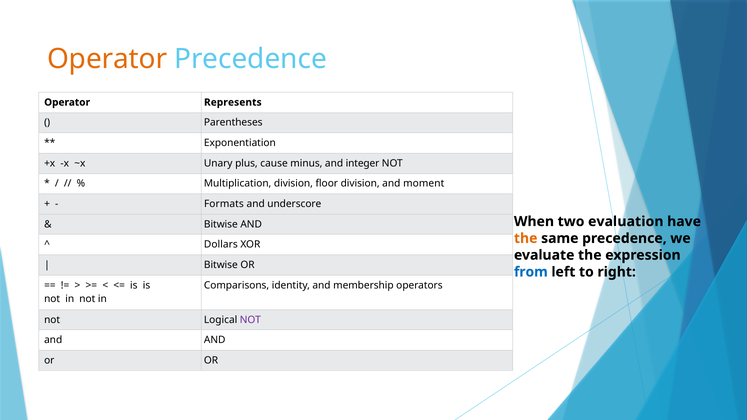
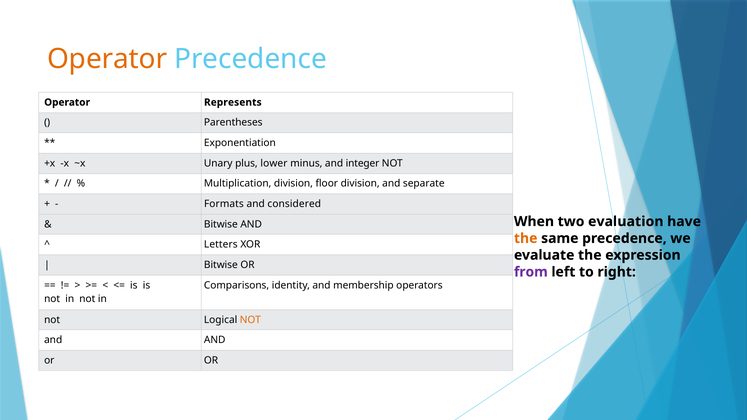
cause: cause -> lower (274, 163)
moment: moment -> separate (424, 184)
underscore: underscore -> considered (294, 204)
Dollars: Dollars -> Letters (221, 245)
from colour: blue -> purple (531, 272)
NOT colour: purple -> orange (250, 320)
